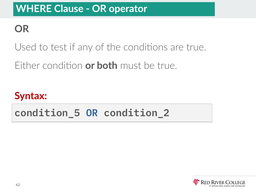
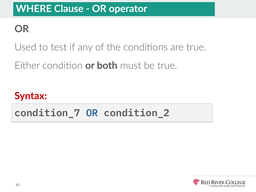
condition_5: condition_5 -> condition_7 (47, 113)
